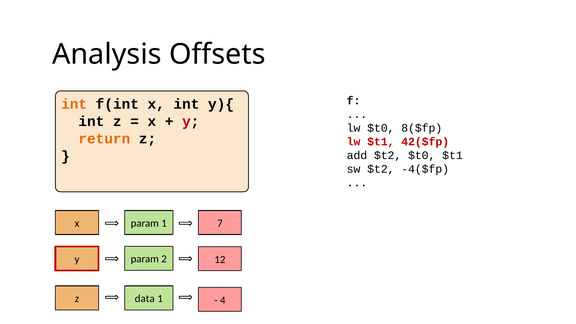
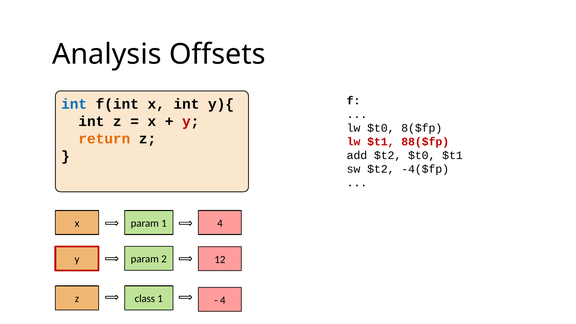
int colour: orange -> blue (74, 104)
42($fp: 42($fp -> 88($fp (425, 142)
1 7: 7 -> 4 (220, 223)
data: data -> class (145, 299)
